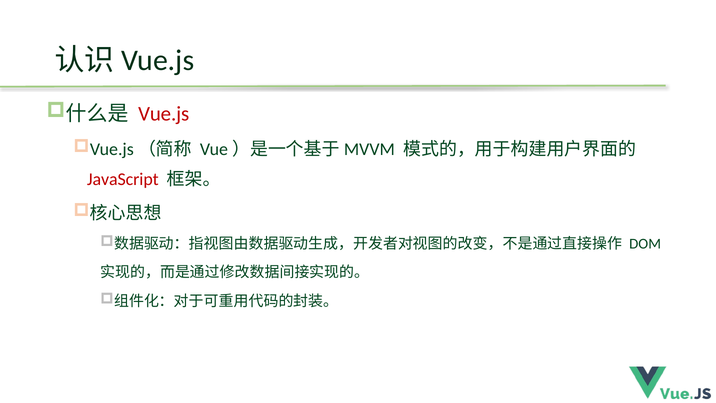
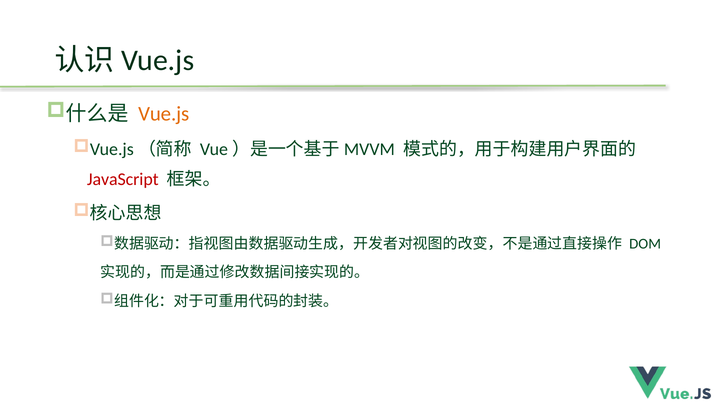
Vue.js colour: red -> orange (164, 114)
